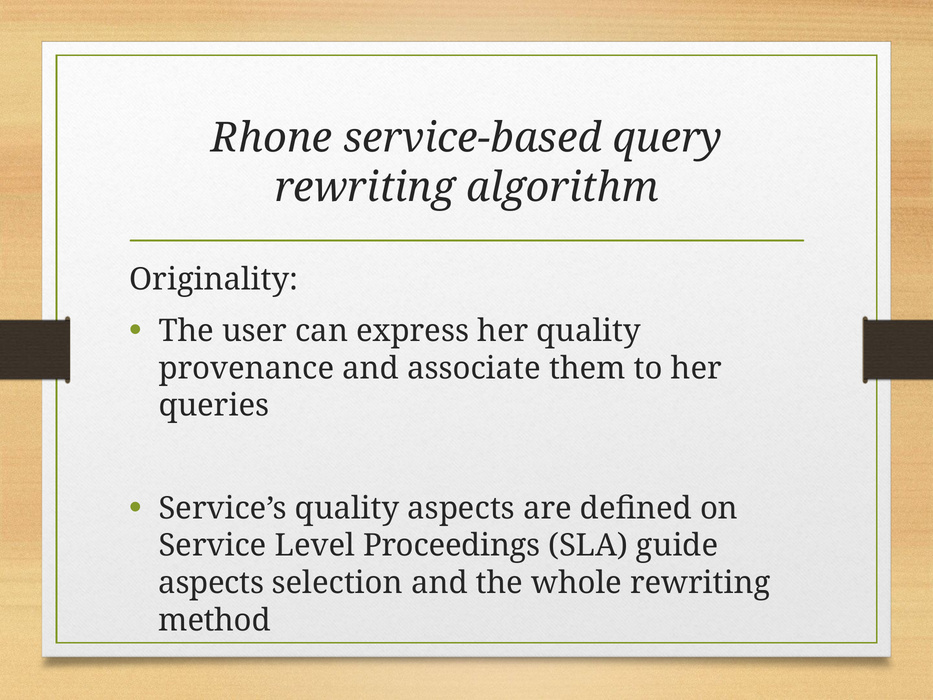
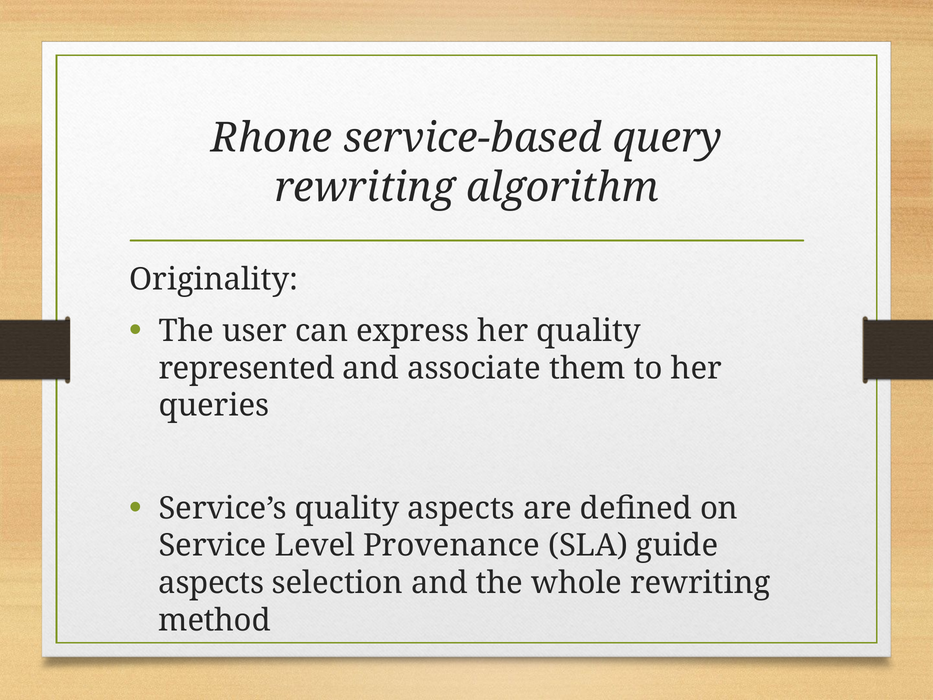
provenance: provenance -> represented (247, 368)
Proceedings: Proceedings -> Provenance (451, 545)
